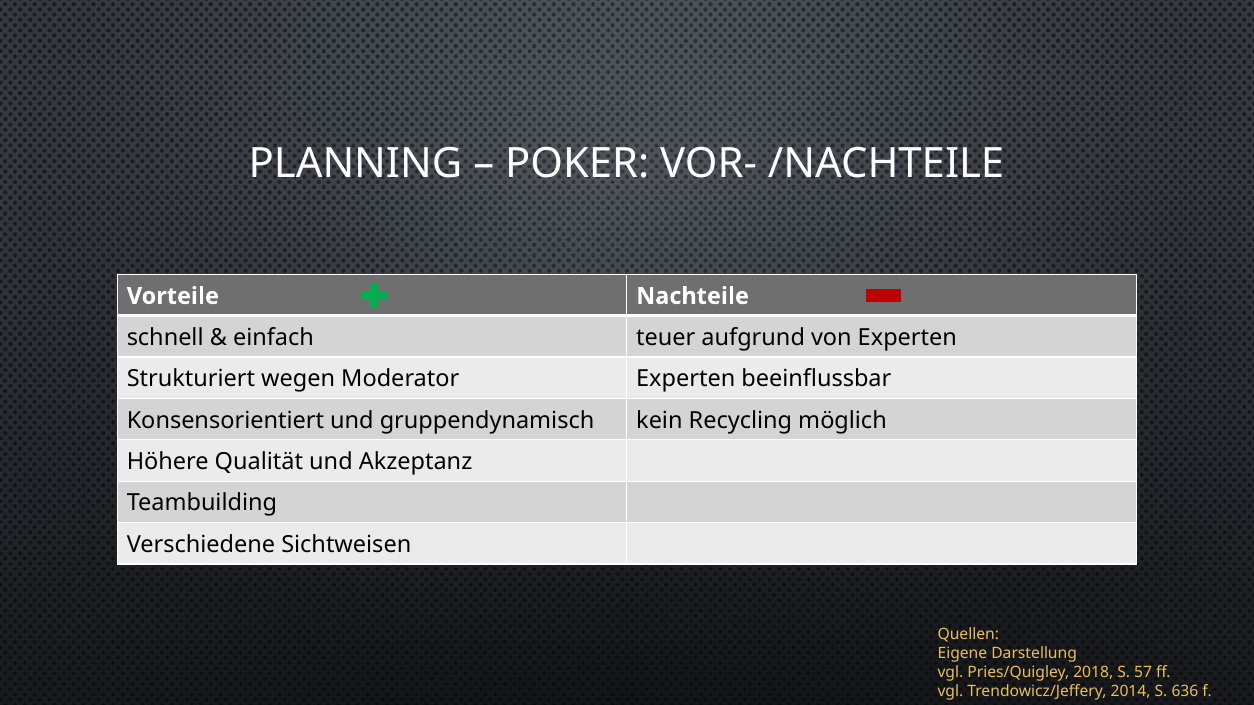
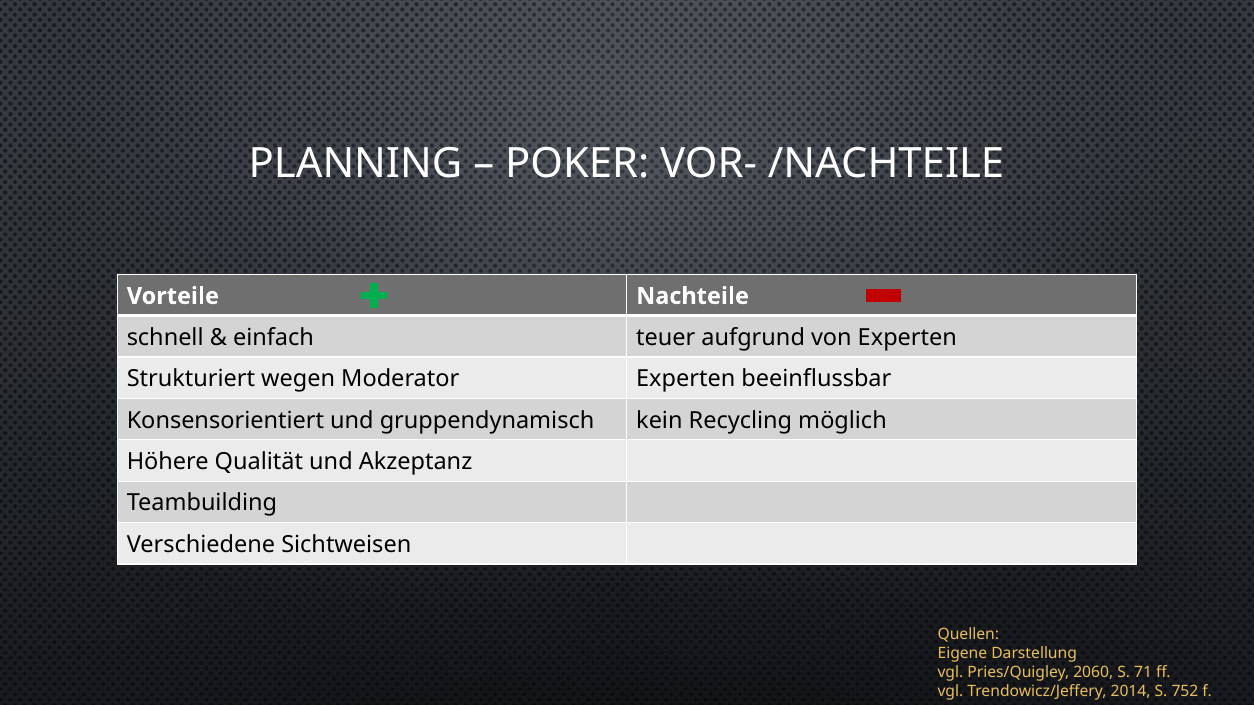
2018: 2018 -> 2060 (1093, 673)
57: 57 -> 71 (1143, 673)
636: 636 -> 752 (1185, 691)
